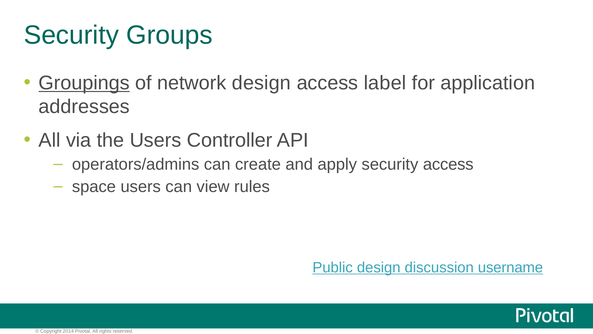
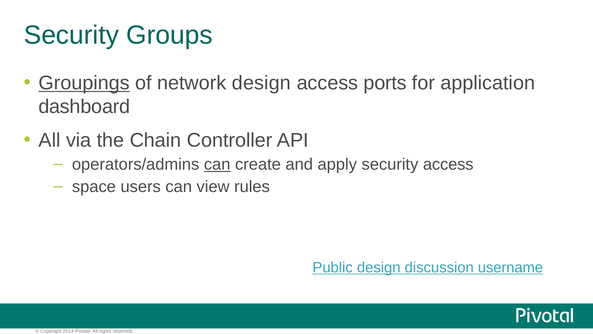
label: label -> ports (385, 83)
addresses: addresses -> dashboard (84, 107)
the Users: Users -> Chain (156, 140)
can underline: none -> present (217, 164)
